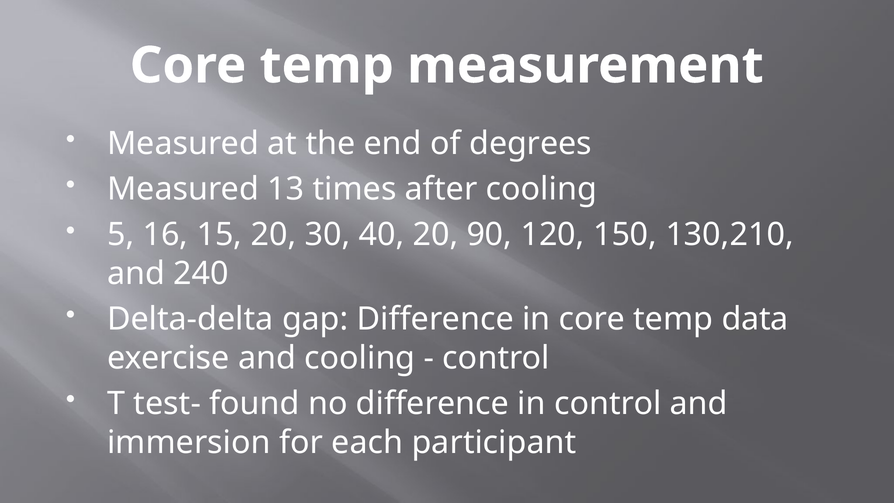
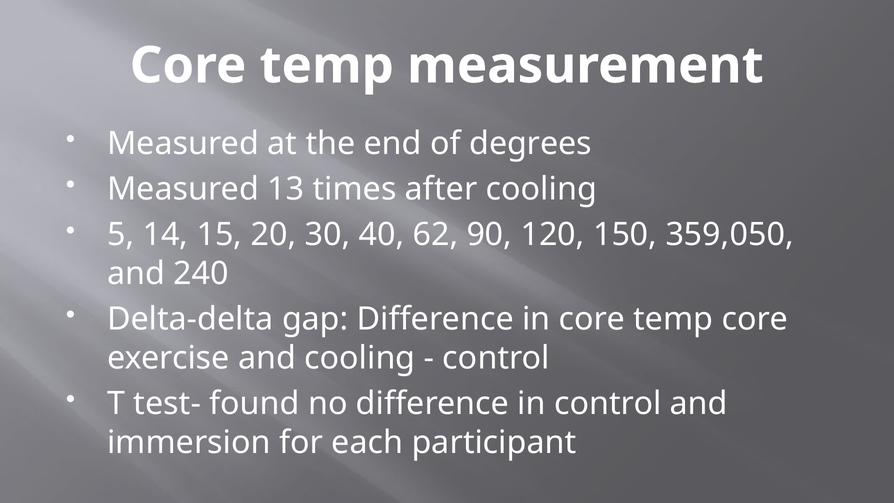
16: 16 -> 14 (165, 235)
40 20: 20 -> 62 (435, 235)
130,210: 130,210 -> 359,050 (730, 235)
temp data: data -> core (755, 319)
